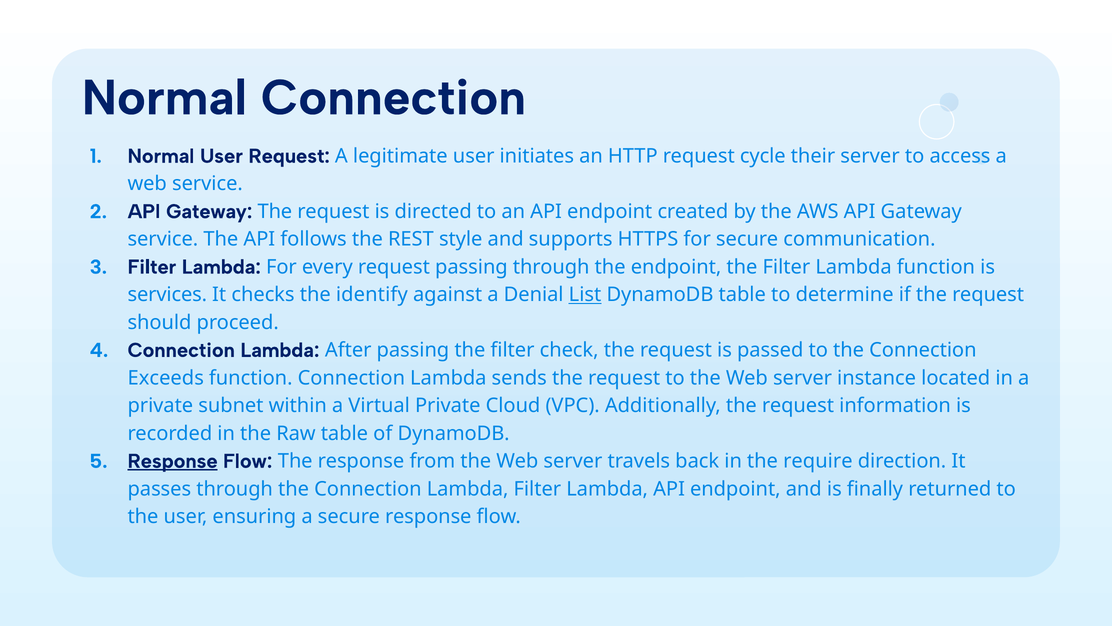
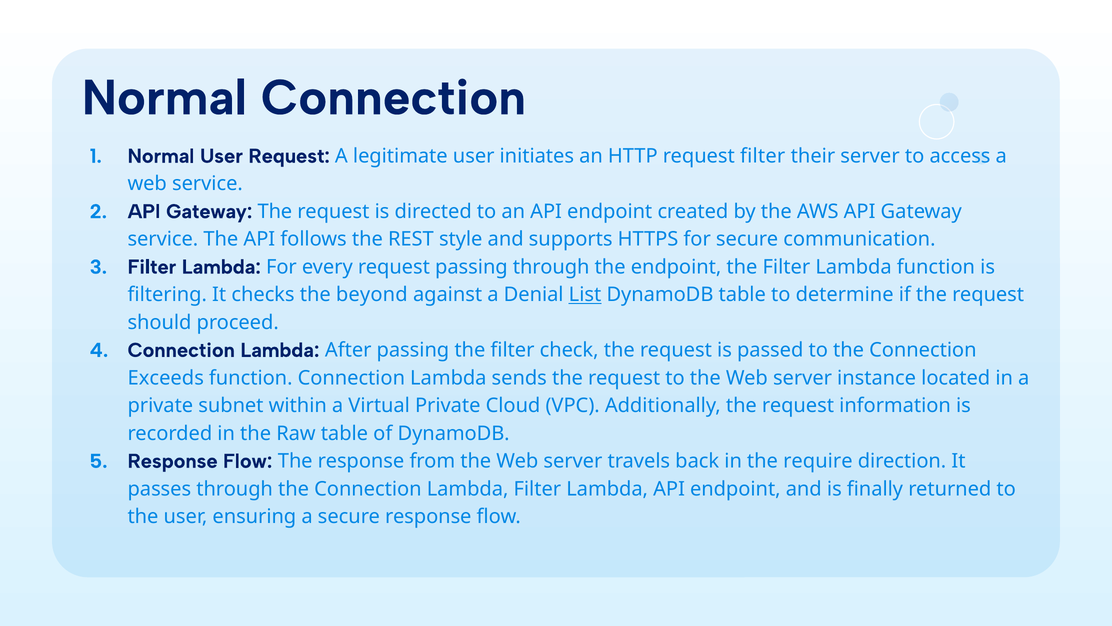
request cycle: cycle -> filter (763, 156)
services: services -> filtering (167, 295)
identify: identify -> beyond (372, 295)
Response underline: present -> none (173, 461)
